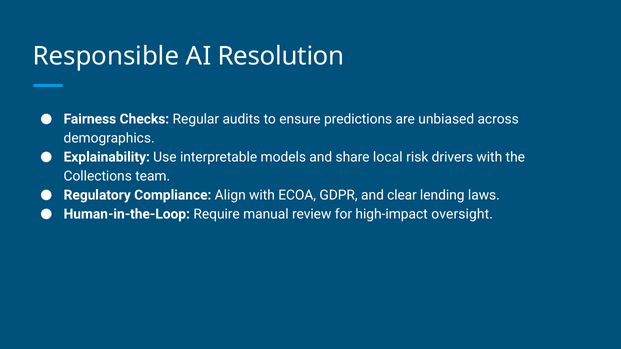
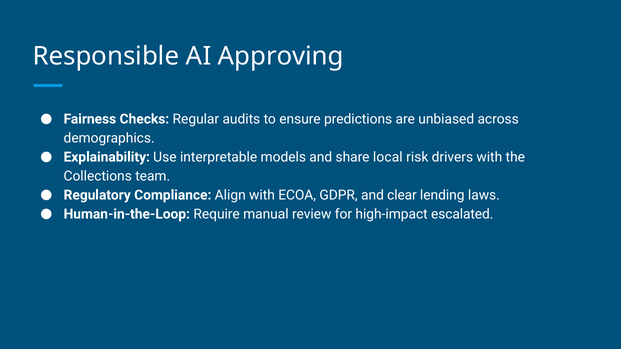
Resolution: Resolution -> Approving (281, 56)
oversight: oversight -> escalated (462, 214)
